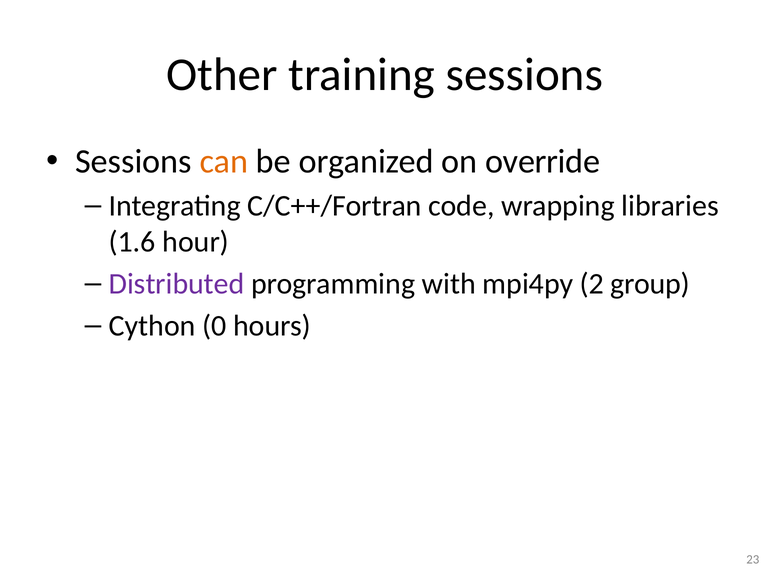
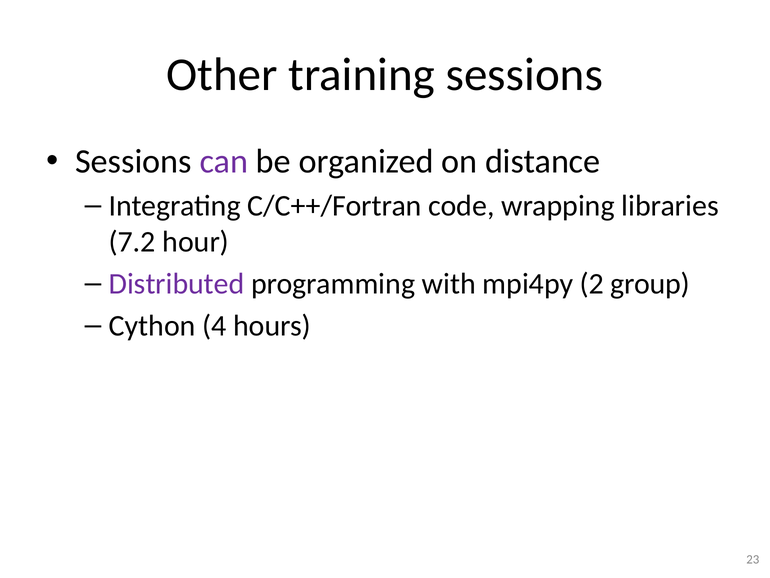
can colour: orange -> purple (224, 162)
override: override -> distance (543, 162)
1.6: 1.6 -> 7.2 (132, 242)
0: 0 -> 4 (214, 326)
